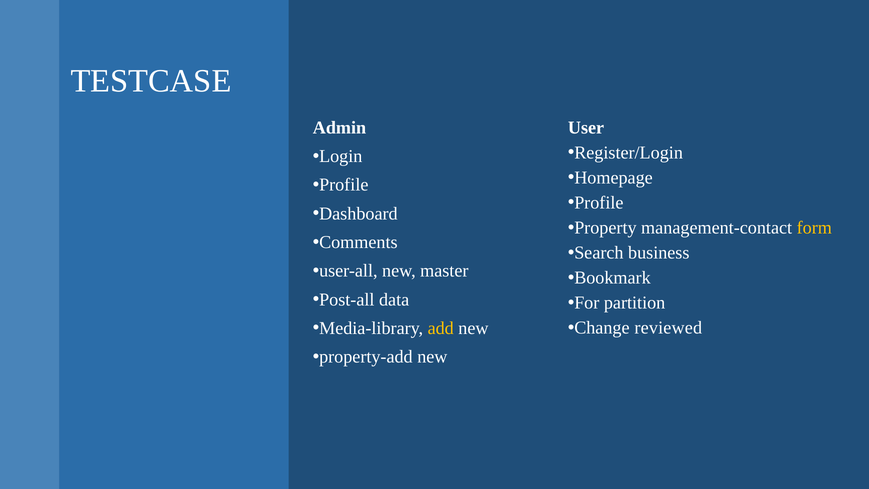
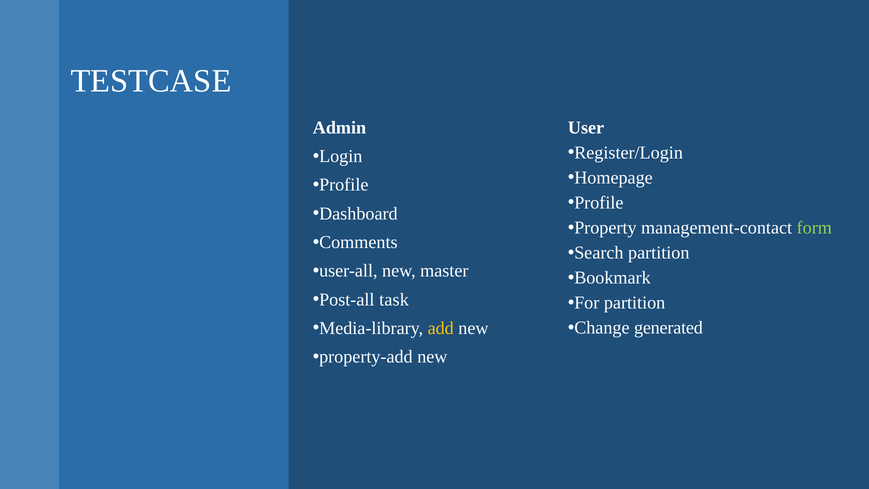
form colour: yellow -> light green (814, 228)
Search business: business -> partition (659, 253)
data: data -> task (394, 299)
reviewed: reviewed -> generated (668, 328)
